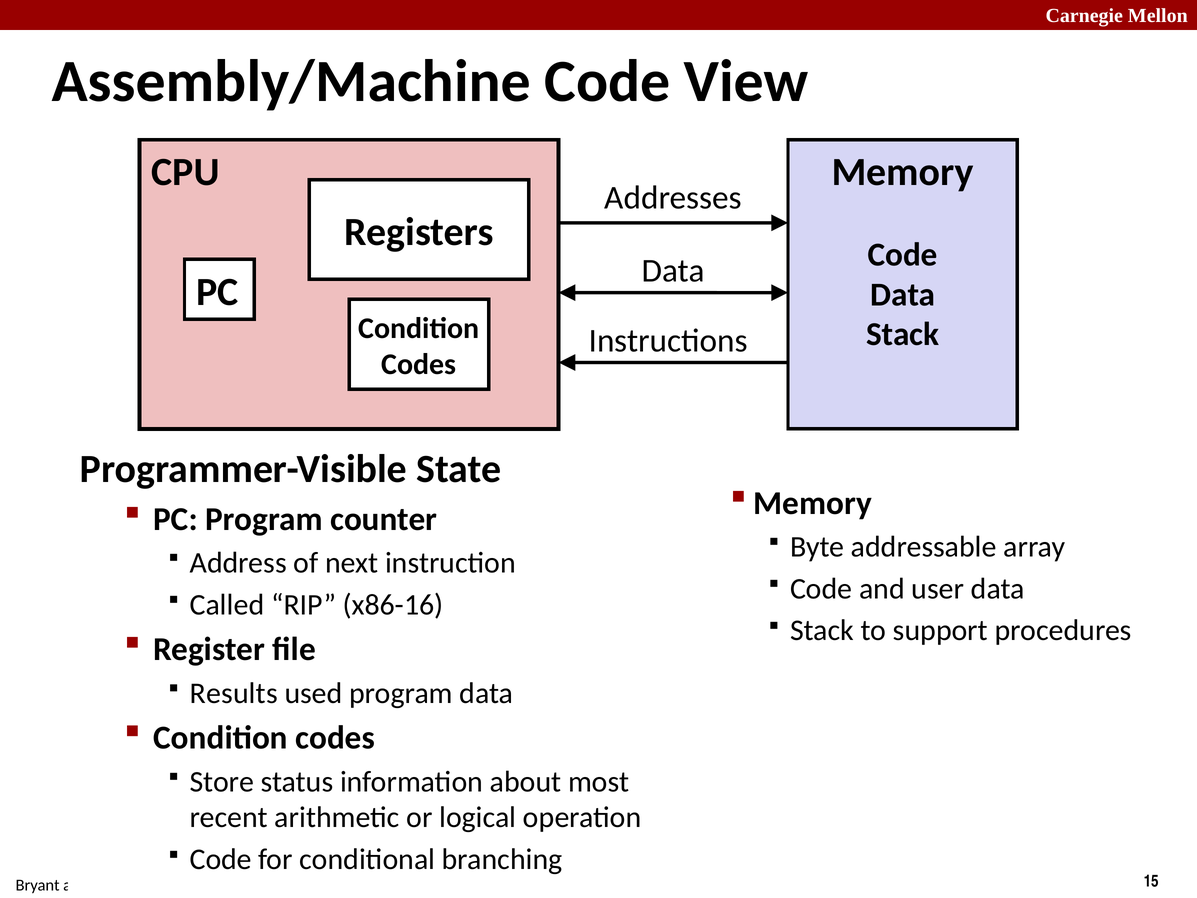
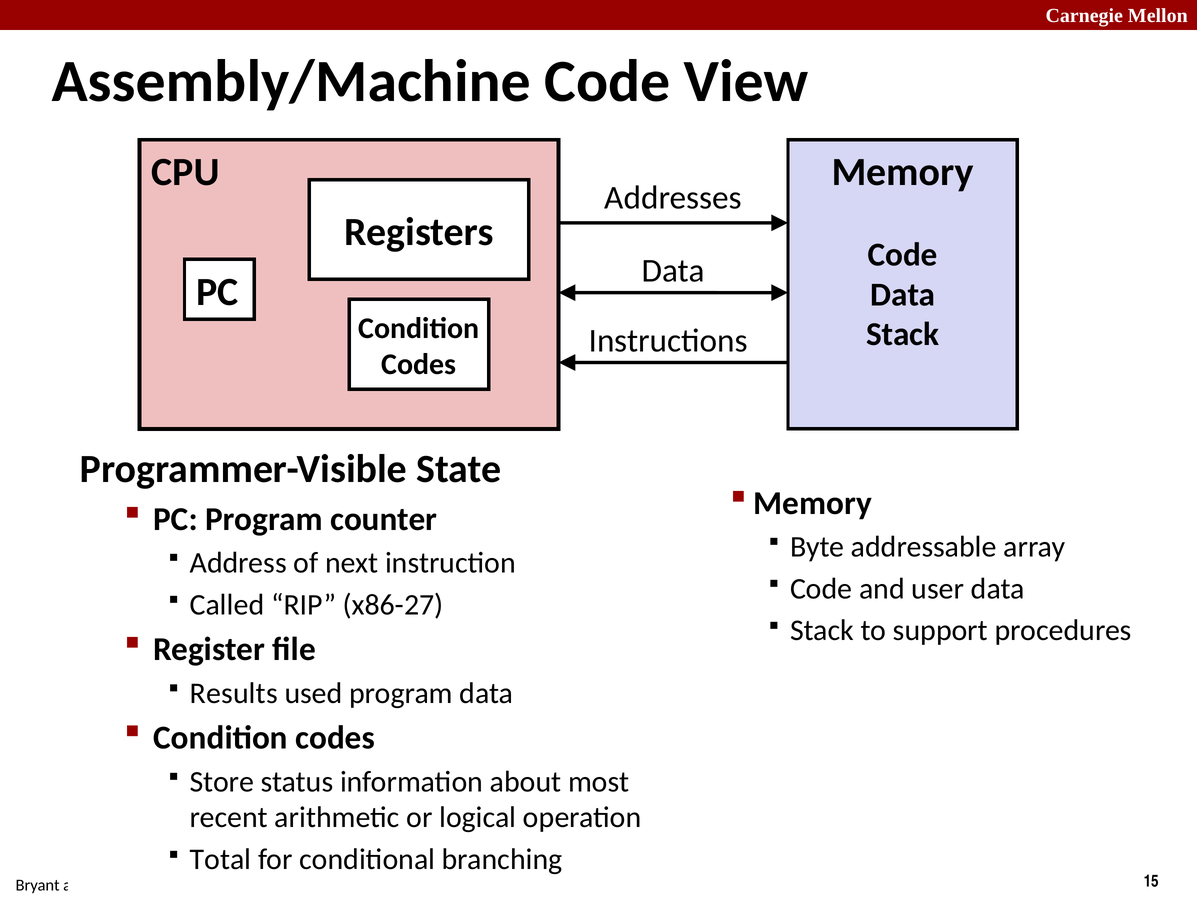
x86-16: x86-16 -> x86-27 (393, 605)
Code: Code -> Total (221, 859)
